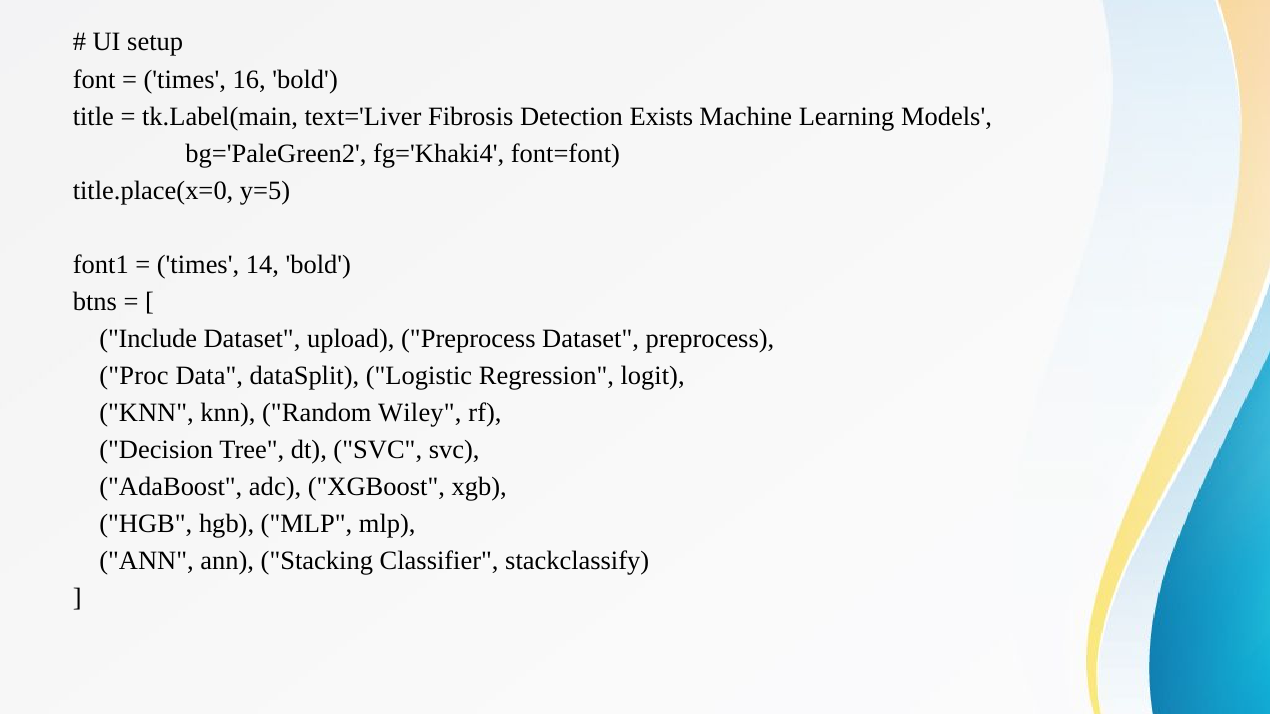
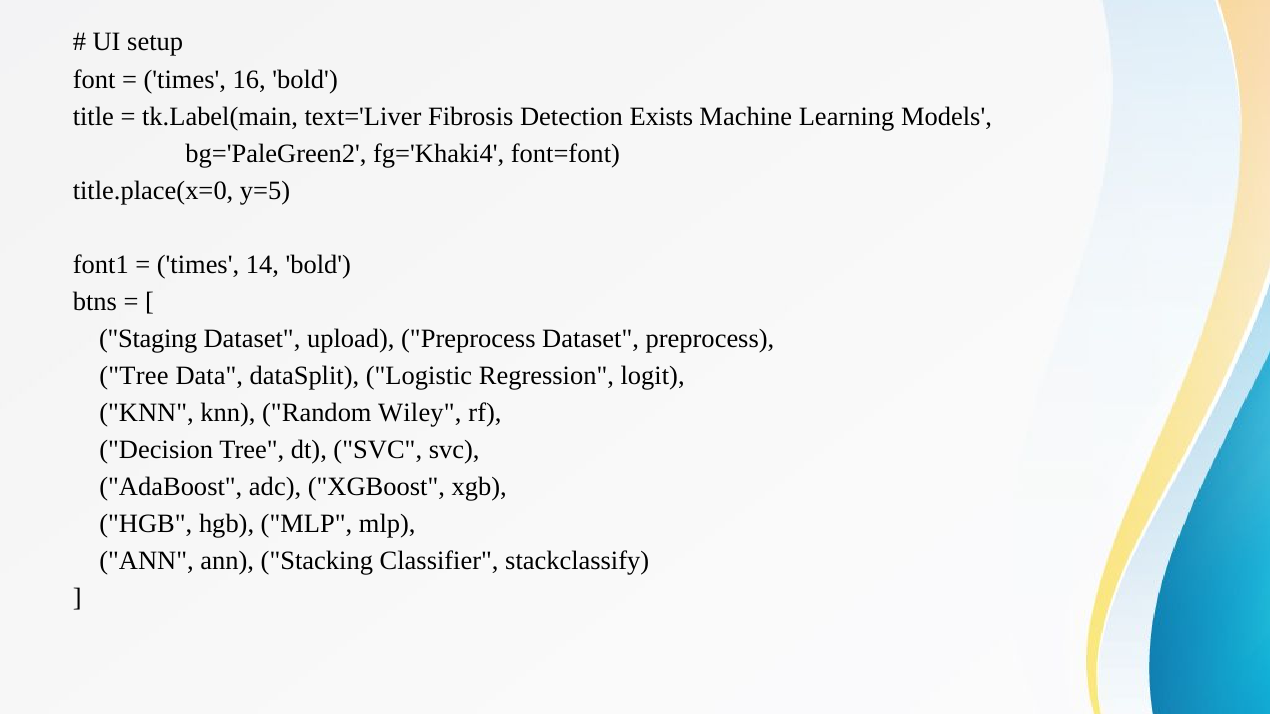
Include: Include -> Staging (148, 339)
Proc: Proc -> Tree (134, 376)
